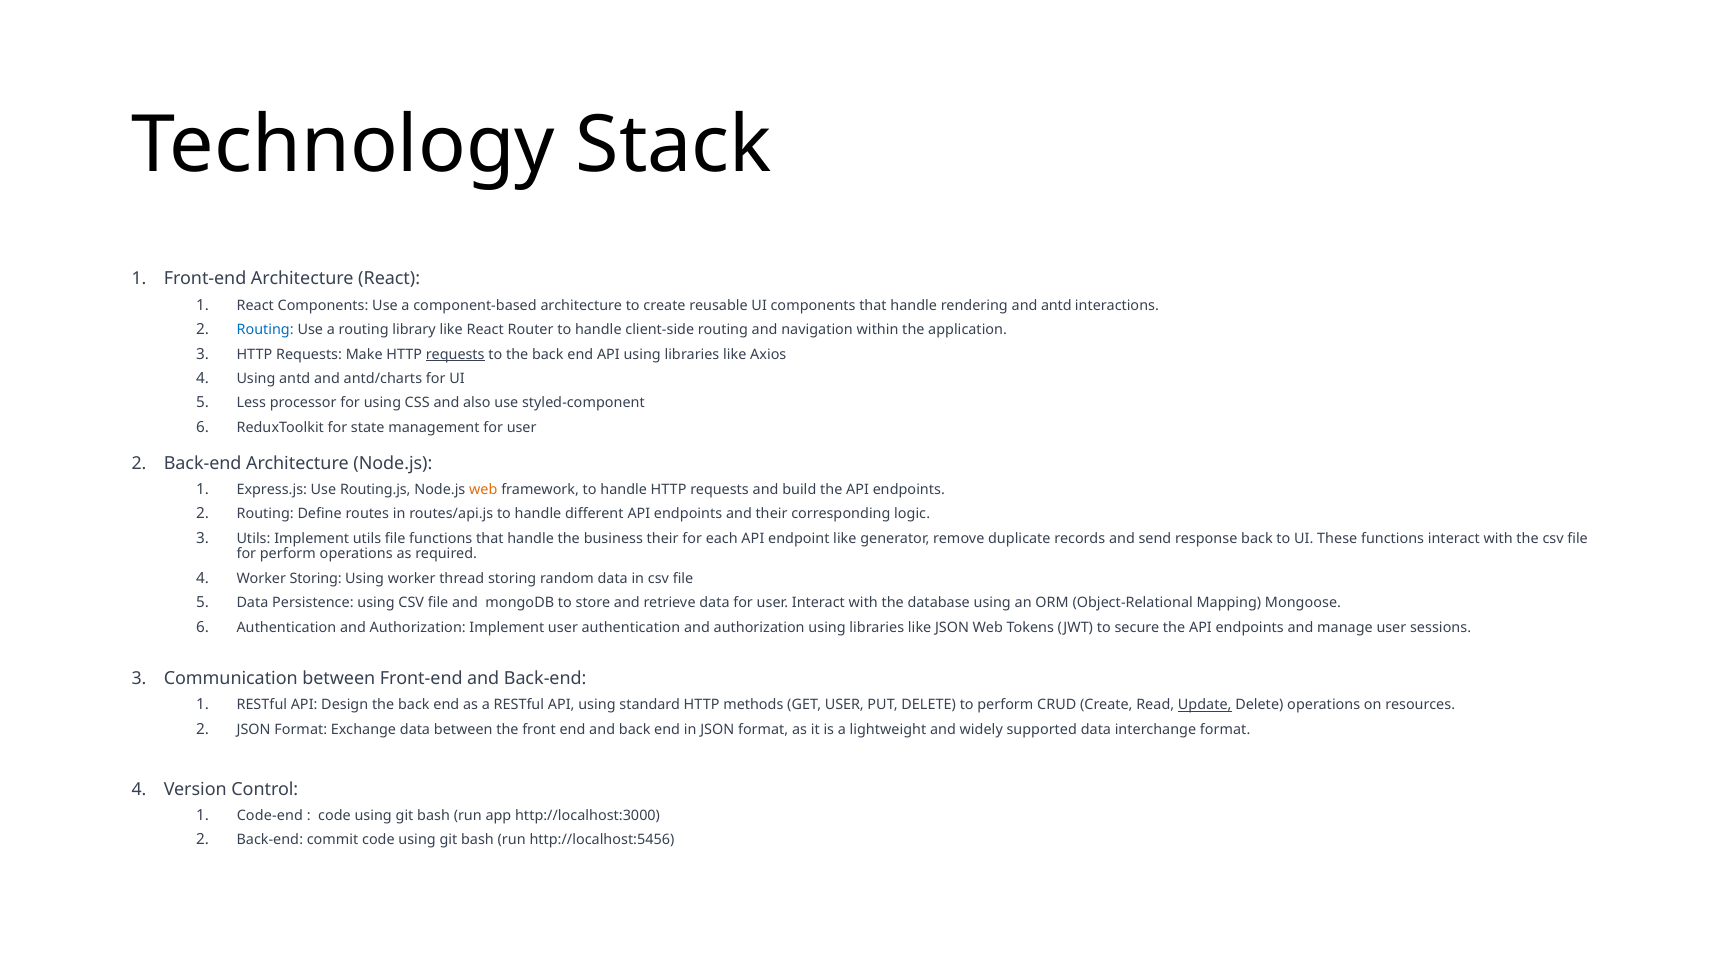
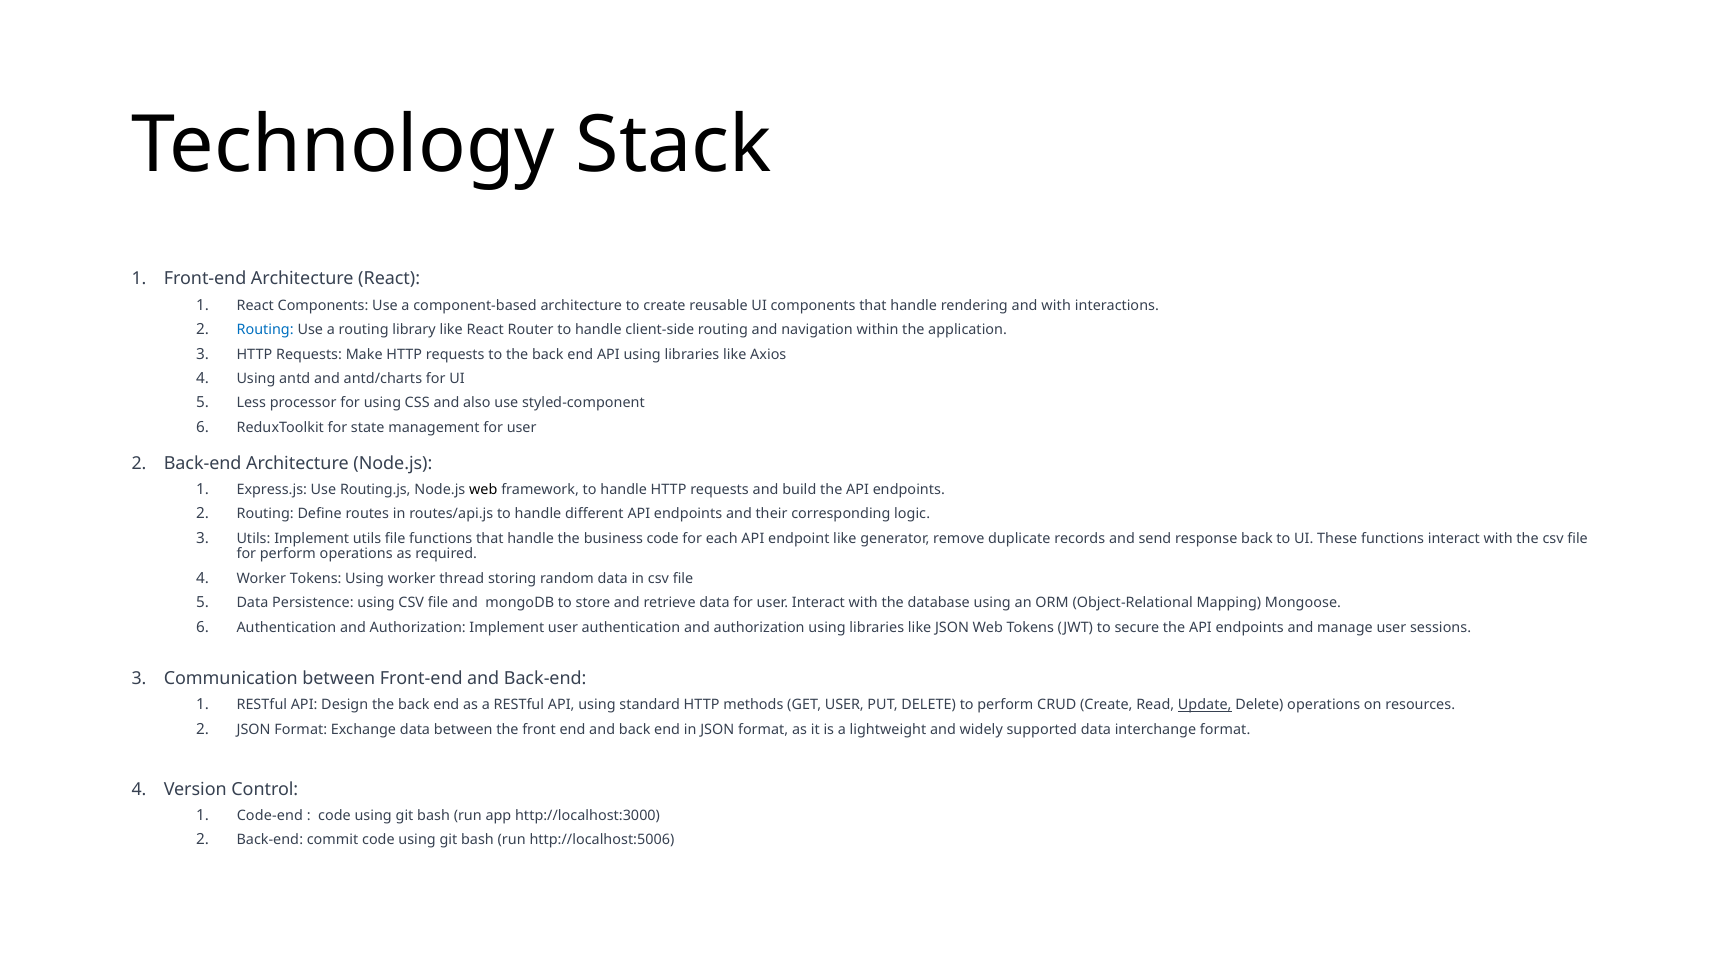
and antd: antd -> with (1056, 305)
requests underline: present -> none (455, 354)
web colour: orange -> black (483, 489)
business their: their -> code (663, 538)
Worker Storing: Storing -> Tokens (316, 578)
http://localhost:5456: http://localhost:5456 -> http://localhost:5006 (602, 840)
